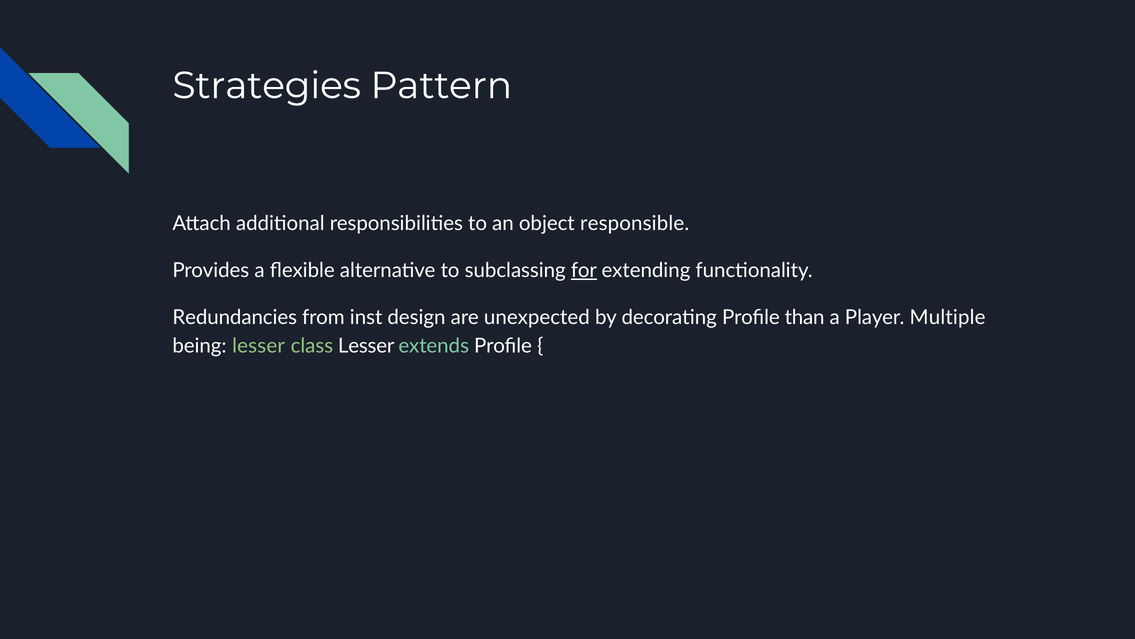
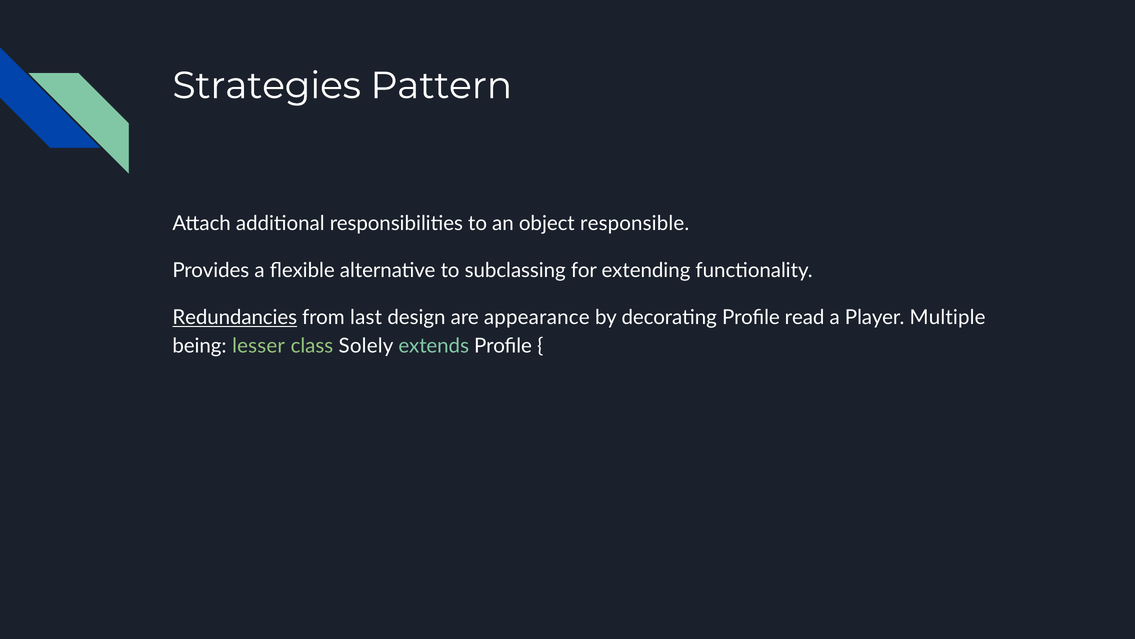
for underline: present -> none (584, 270)
Redundancies underline: none -> present (235, 317)
inst: inst -> last (366, 317)
unexpected: unexpected -> appearance (537, 317)
than: than -> read (805, 317)
class Lesser: Lesser -> Solely (366, 345)
